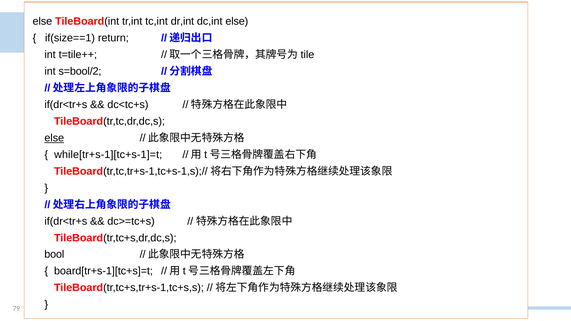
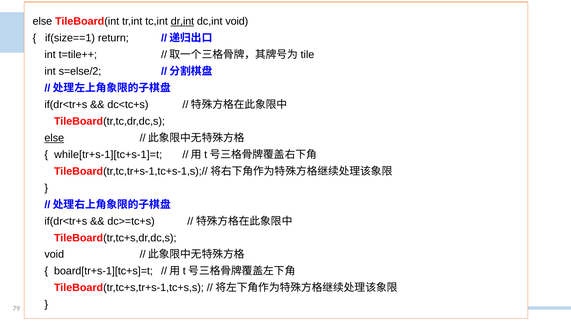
dr,int underline: none -> present (182, 21)
dc,int else: else -> void (237, 21)
s=bool/2: s=bool/2 -> s=else/2 (80, 71)
bool: bool -> void (54, 255)
